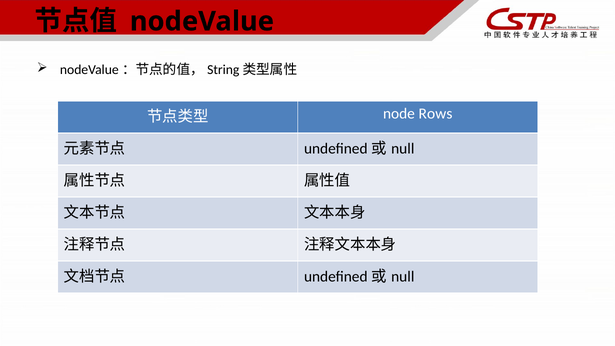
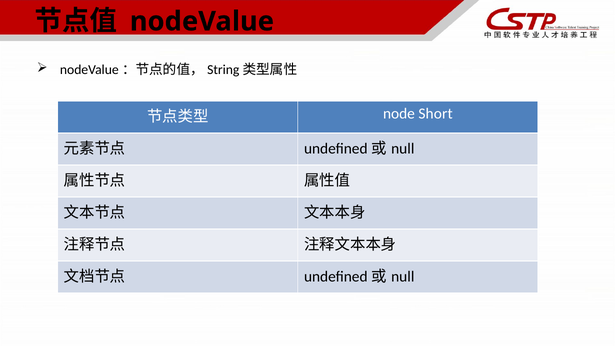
Rows: Rows -> Short (436, 114)
